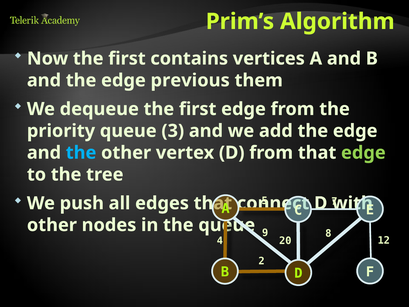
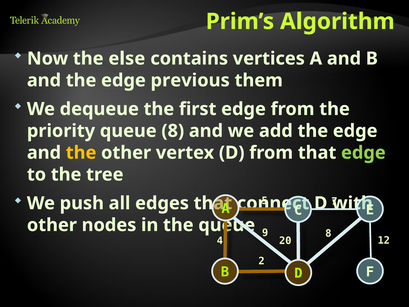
Now the first: first -> else (127, 59)
queue 3: 3 -> 8 (173, 131)
the colour: light blue -> yellow (81, 153)
